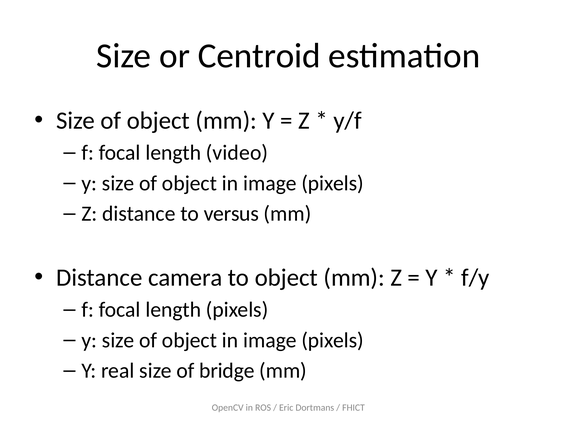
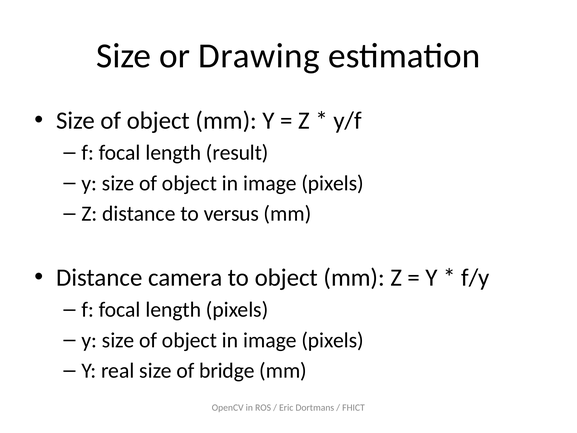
Centroid: Centroid -> Drawing (259, 56)
video: video -> result (237, 153)
